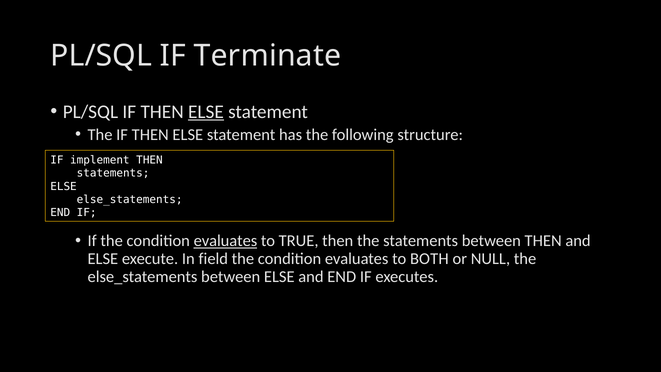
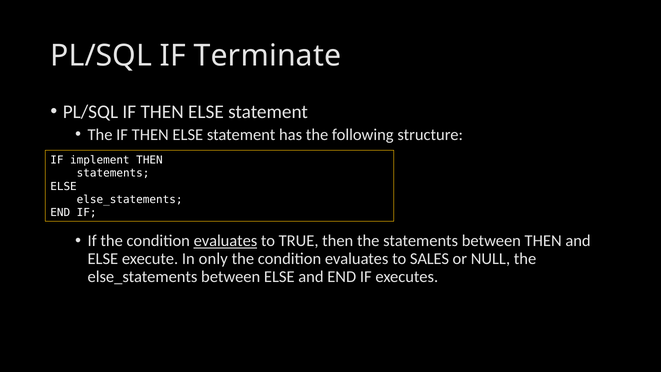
ELSE underline: present -> none (206, 112)
field: field -> only (213, 259)
BOTH: BOTH -> SALES (429, 259)
